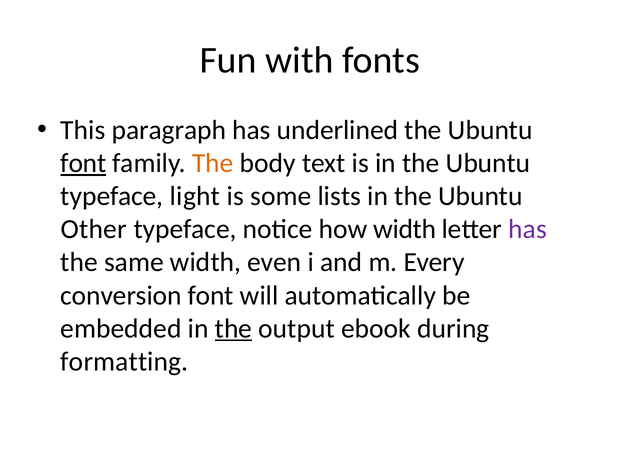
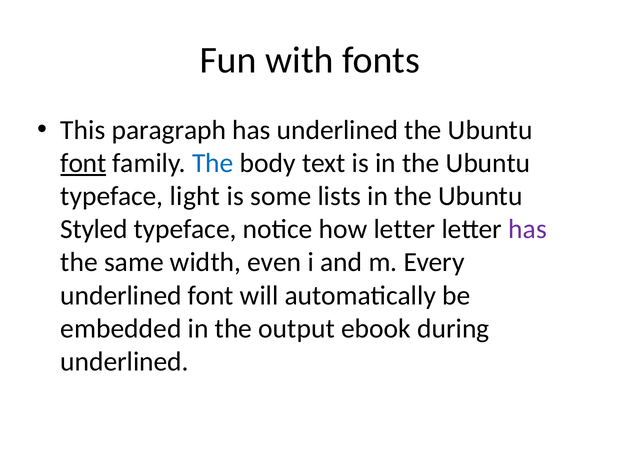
The colour: orange -> blue (213, 163)
Other: Other -> Styled (94, 229)
how width: width -> letter (405, 229)
conversion: conversion -> underlined (121, 295)
the underline: present -> none (233, 329)
formatting: formatting -> underlined (125, 362)
